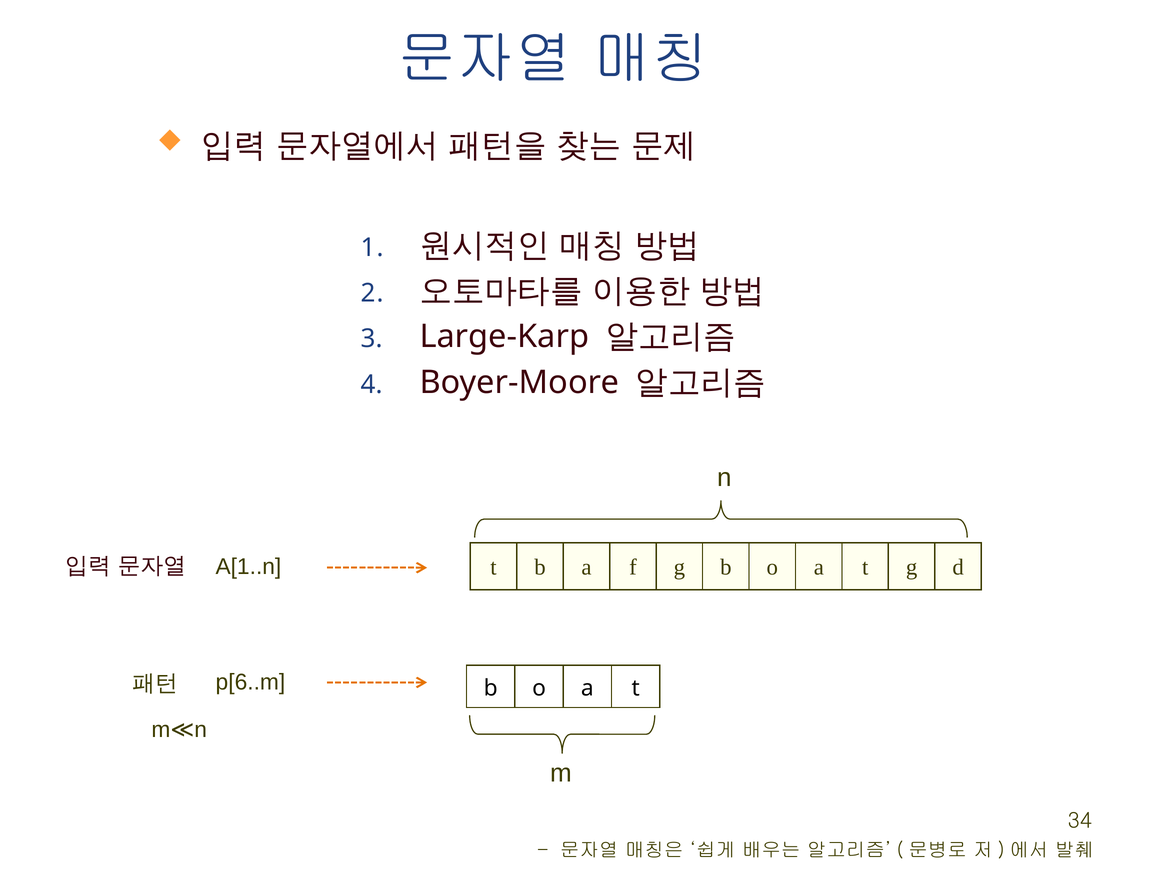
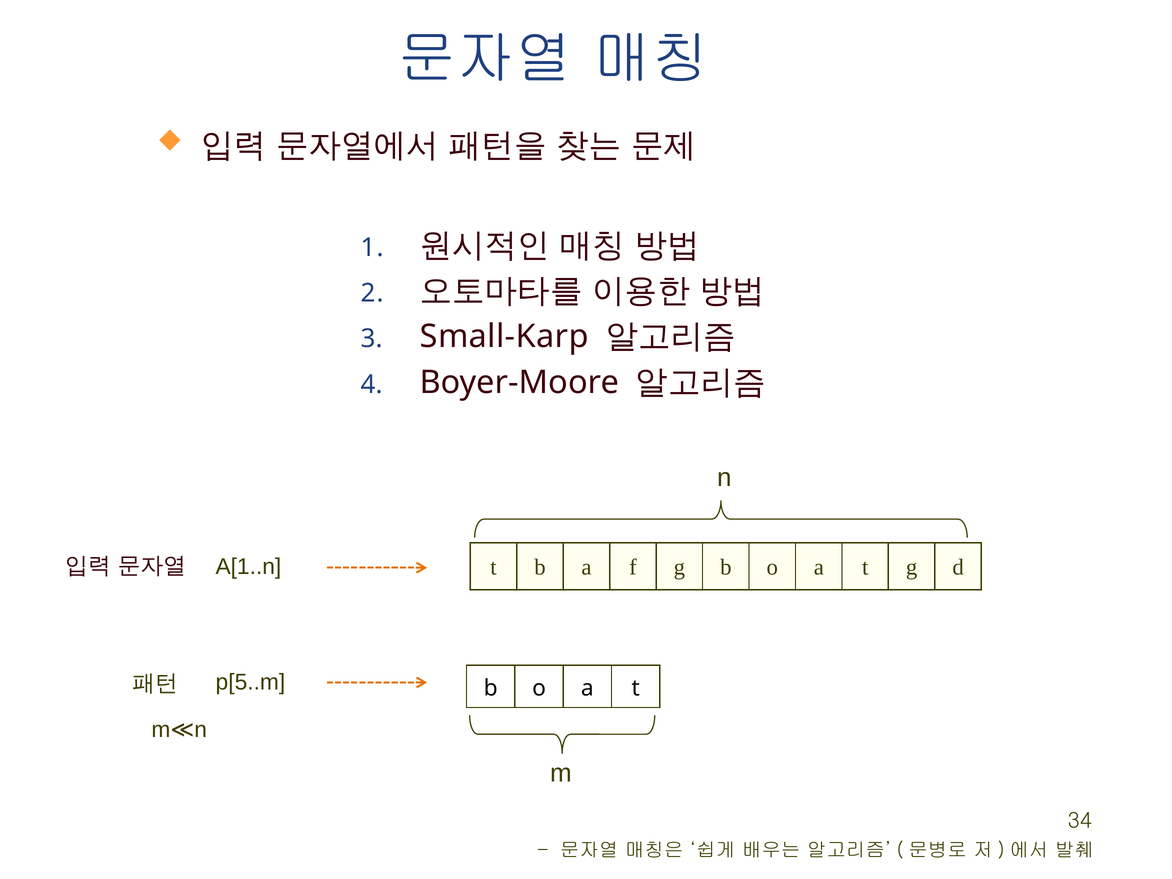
Large-Karp: Large-Karp -> Small-Karp (504, 337)
p[6..m: p[6..m -> p[5..m (250, 682)
